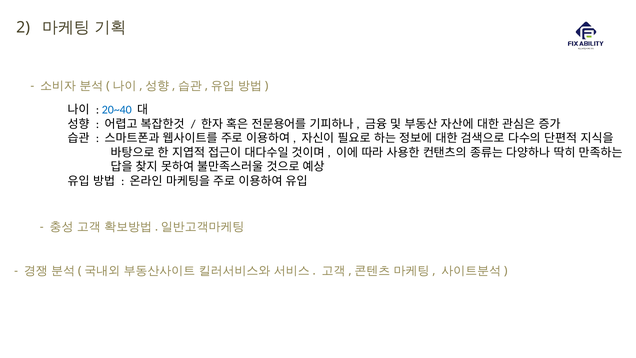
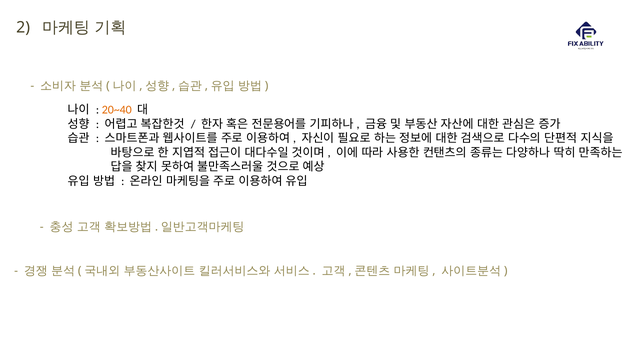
20~40 colour: blue -> orange (117, 110)
